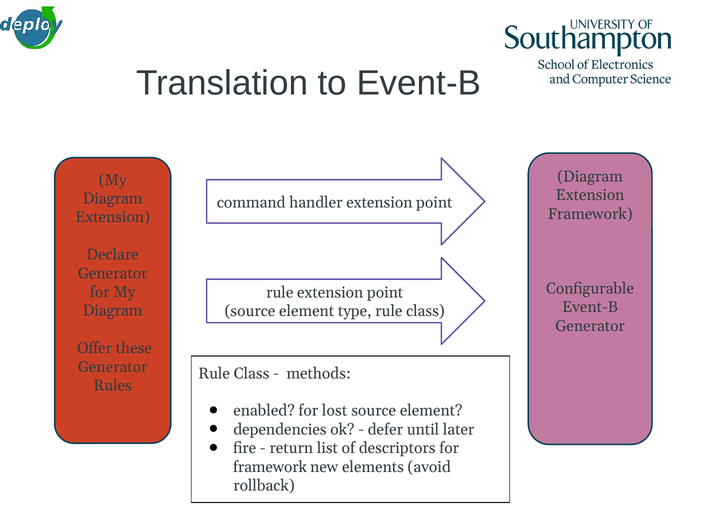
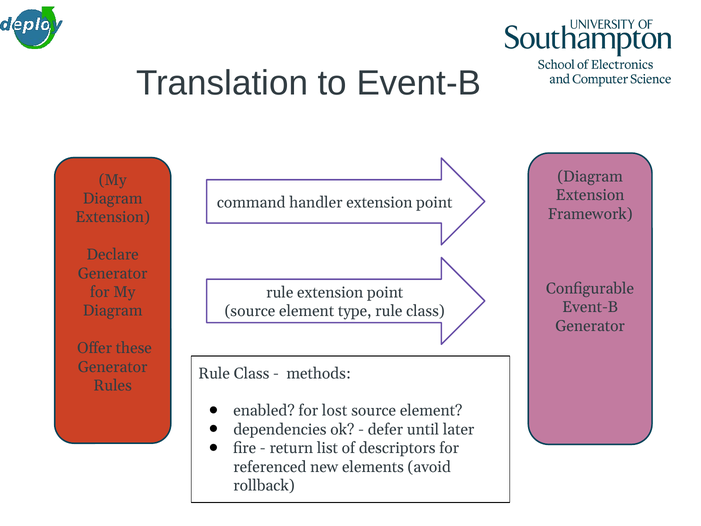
framework: framework -> referenced (270, 467)
